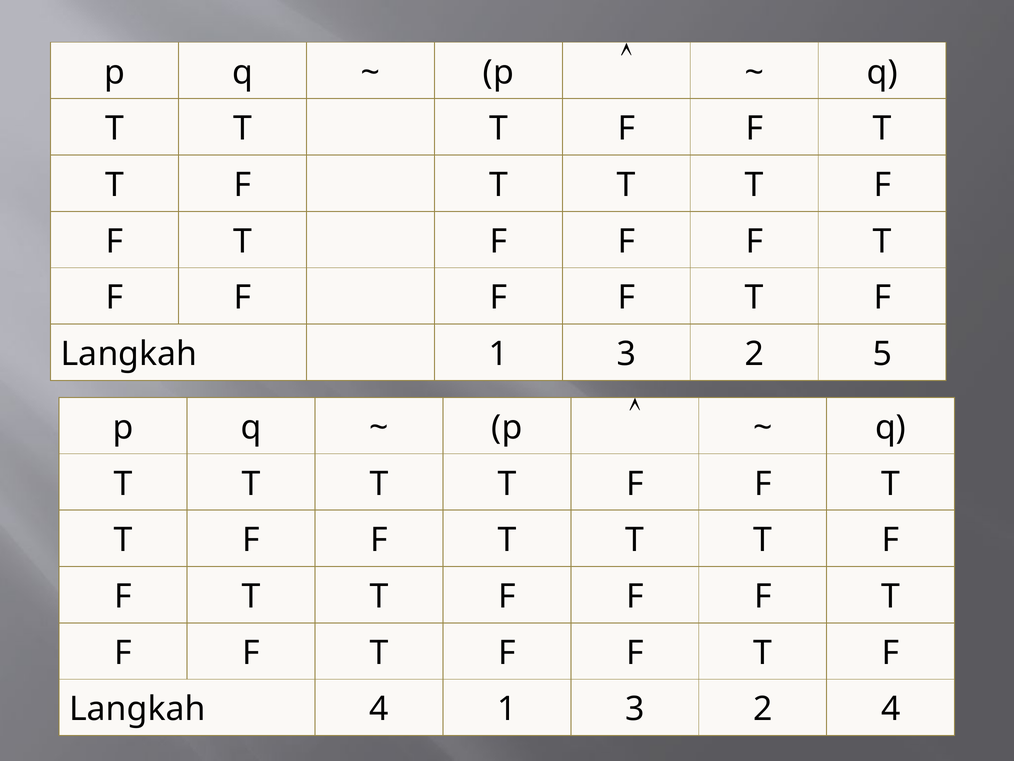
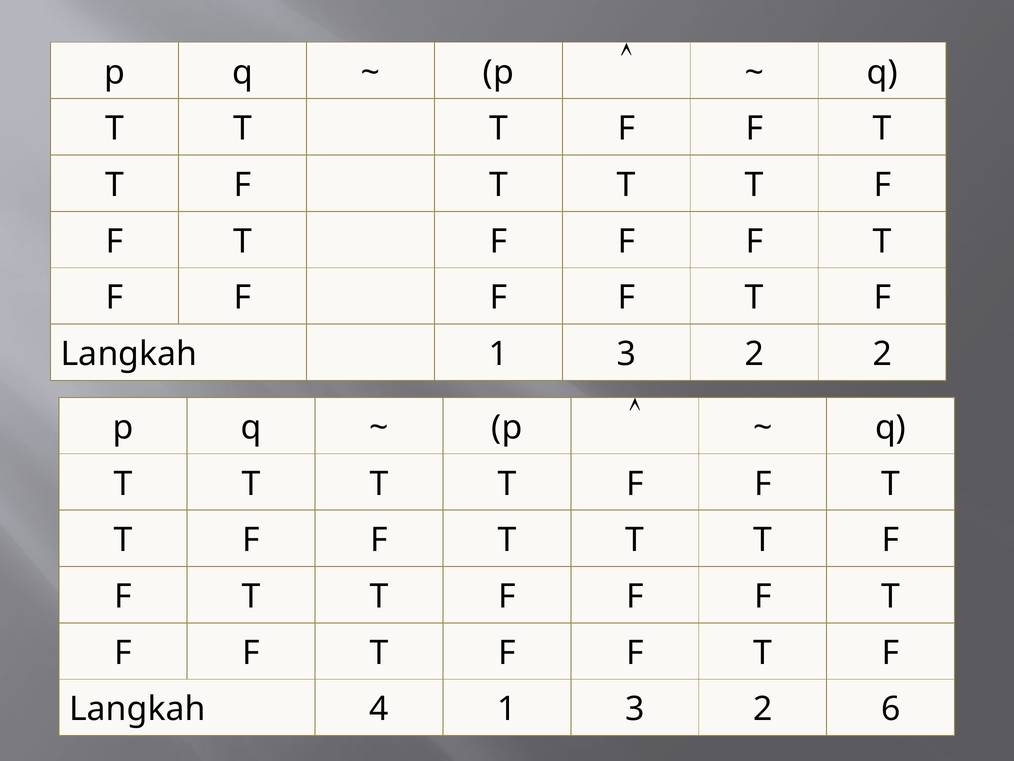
2 5: 5 -> 2 (882, 354)
2 4: 4 -> 6 (891, 709)
